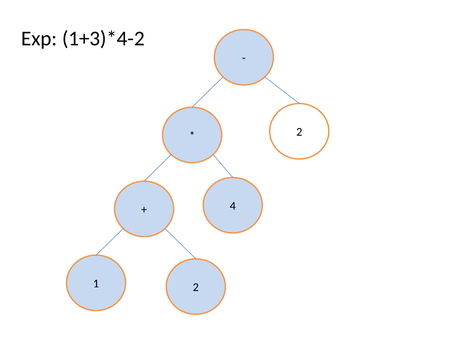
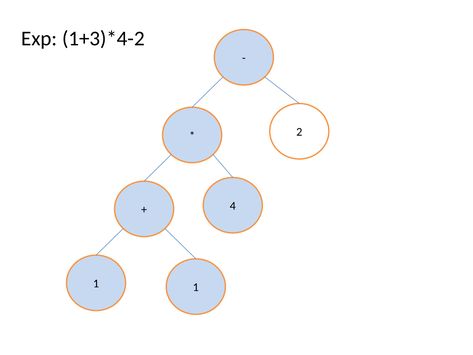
1 2: 2 -> 1 (196, 287)
